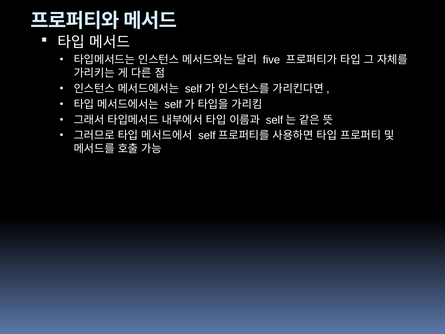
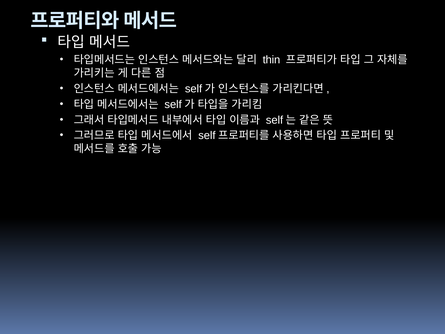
five: five -> thin (271, 60)
